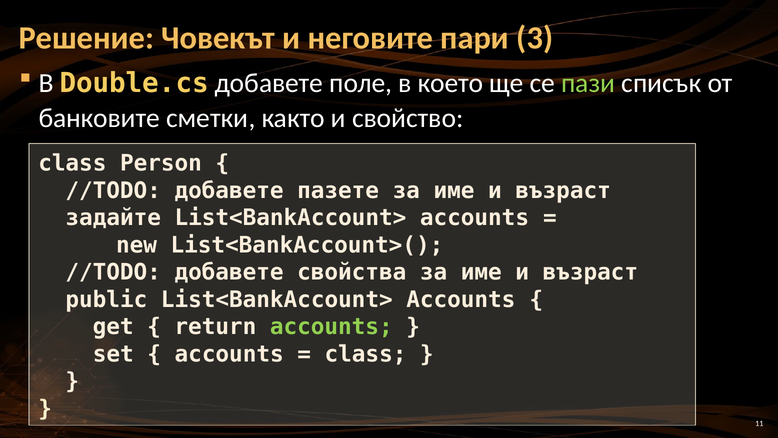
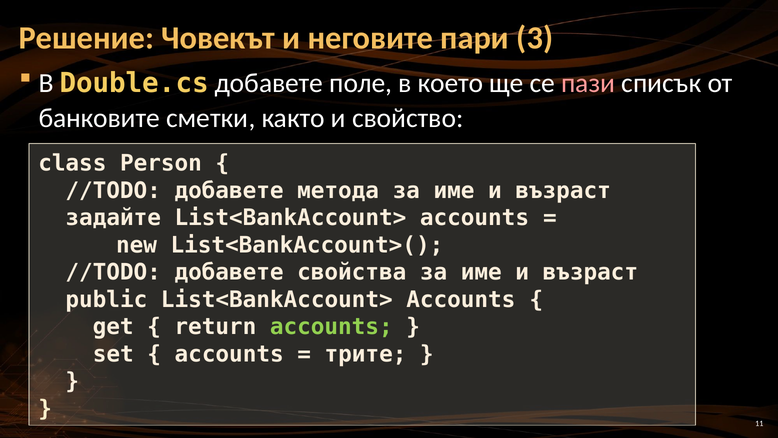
пази colour: light green -> pink (588, 83)
пазете: пазете -> метода (338, 190)
class: class -> трите (366, 354)
